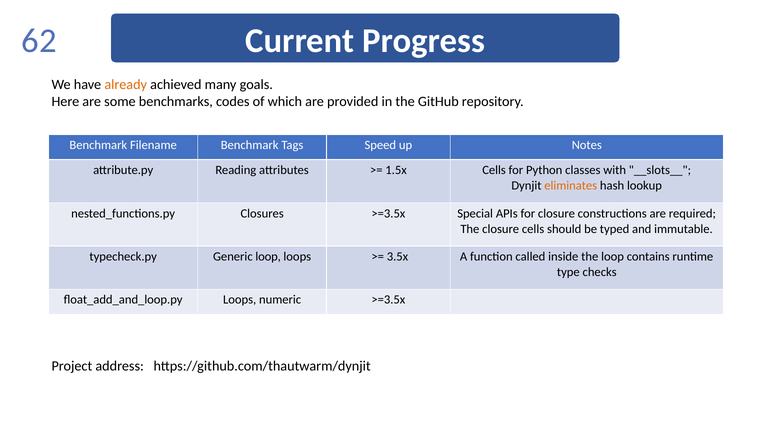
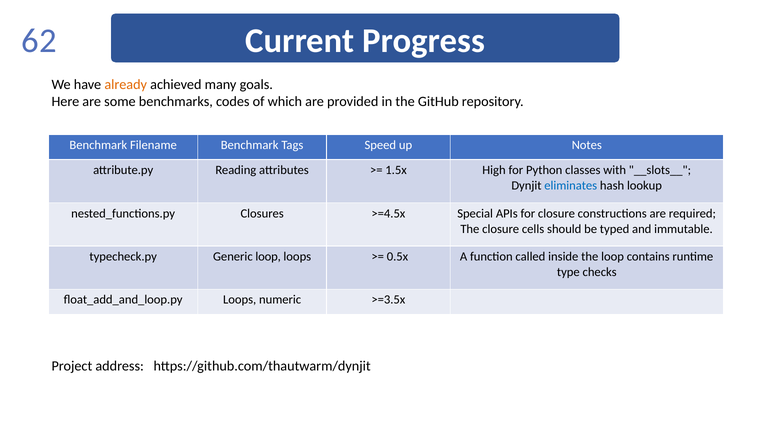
1.5x Cells: Cells -> High (494, 170)
eliminates colour: orange -> blue (571, 186)
Closures >=3.5x: >=3.5x -> >=4.5x (388, 214)
3.5x: 3.5x -> 0.5x (397, 257)
